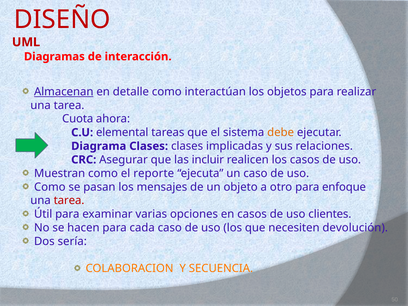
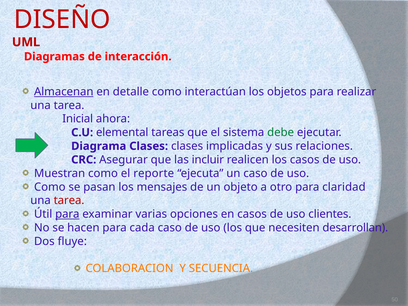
Cuota: Cuota -> Inicial (78, 119)
debe colour: orange -> green (281, 133)
enfoque: enfoque -> claridad (344, 187)
para underline: none -> present (67, 214)
devolución: devolución -> desarrollan (355, 228)
sería: sería -> fluye (72, 241)
